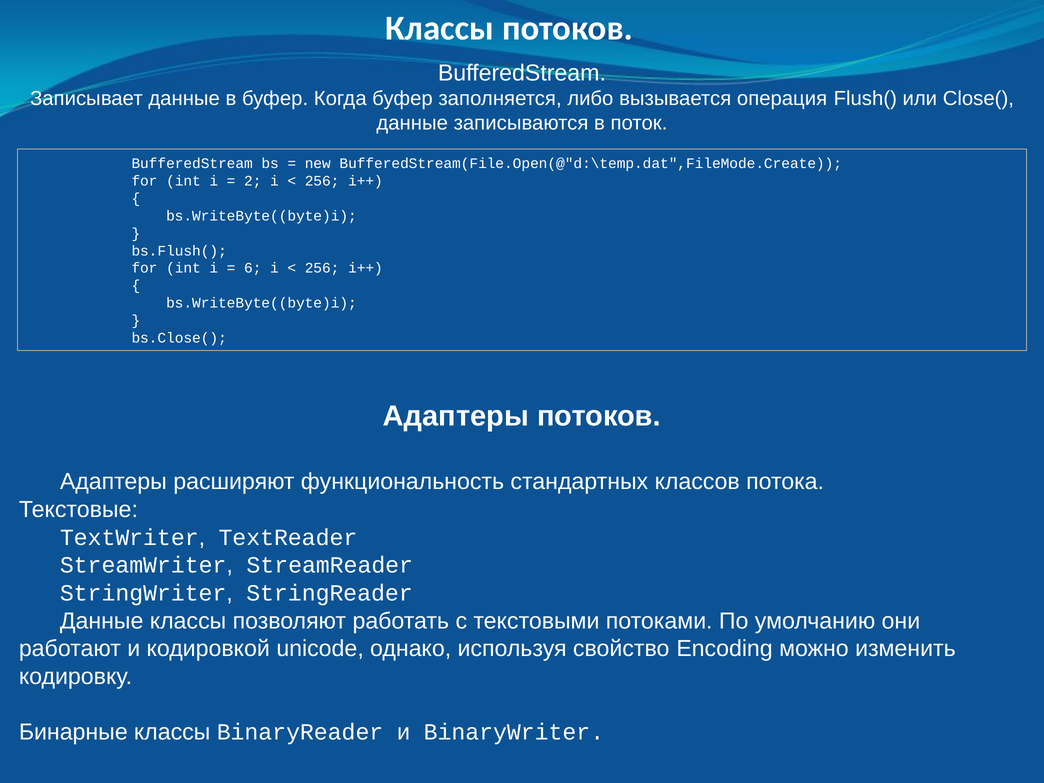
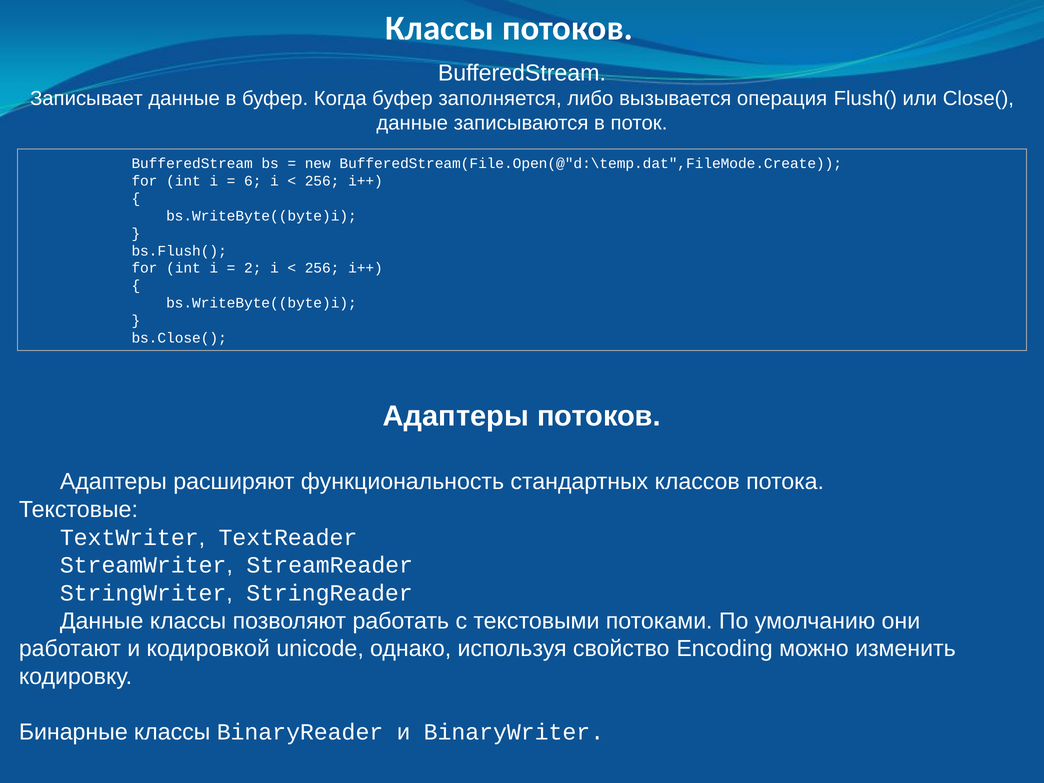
2: 2 -> 6 (253, 181)
6: 6 -> 2 (253, 268)
